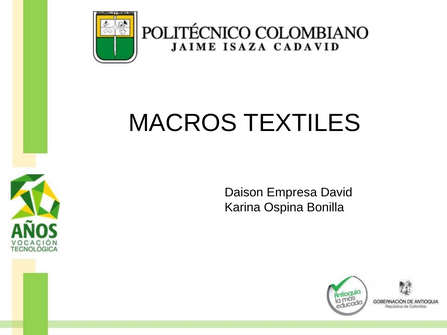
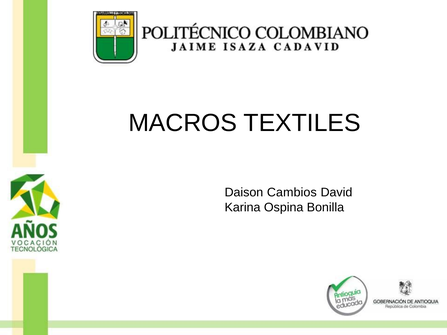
Empresa: Empresa -> Cambios (292, 193)
